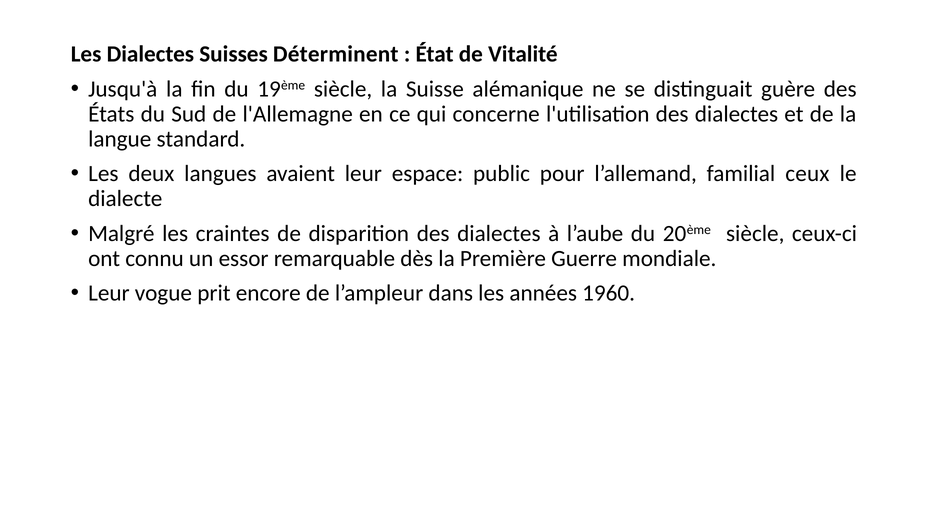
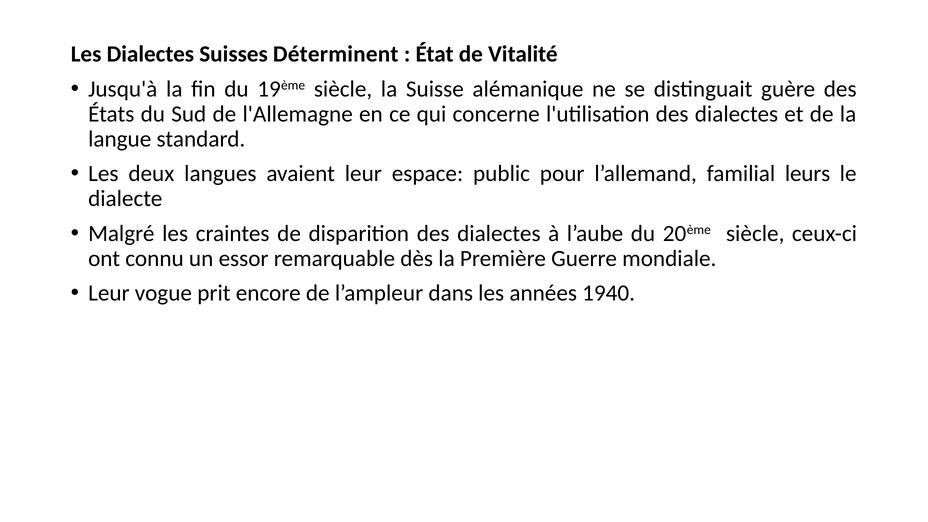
ceux: ceux -> leurs (808, 174)
1960: 1960 -> 1940 (609, 293)
